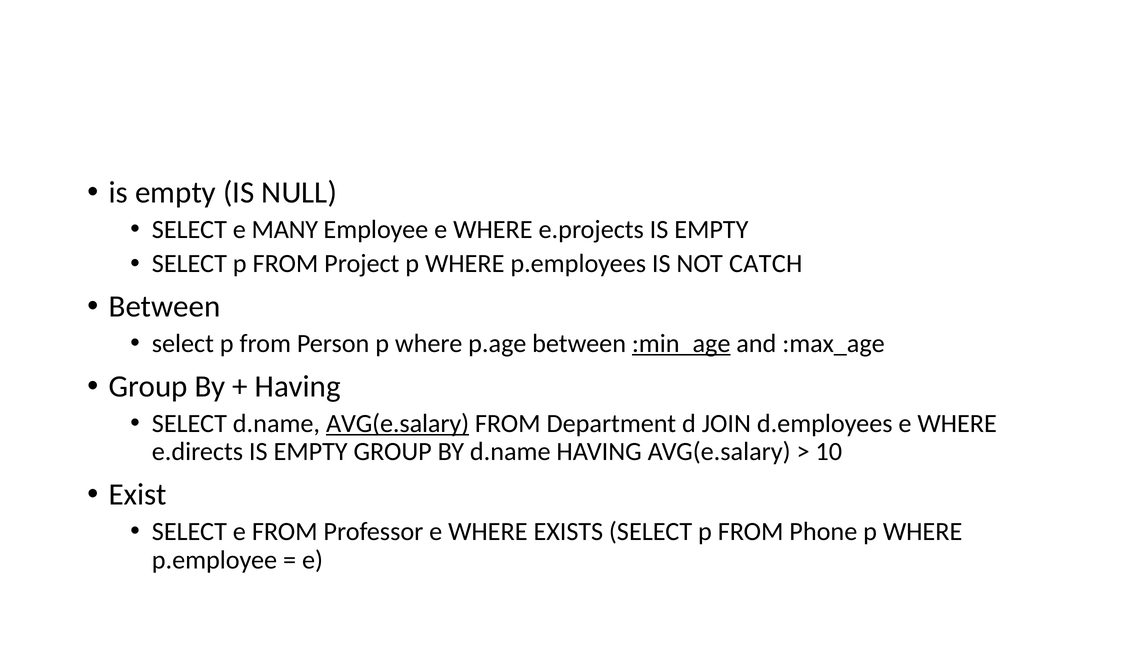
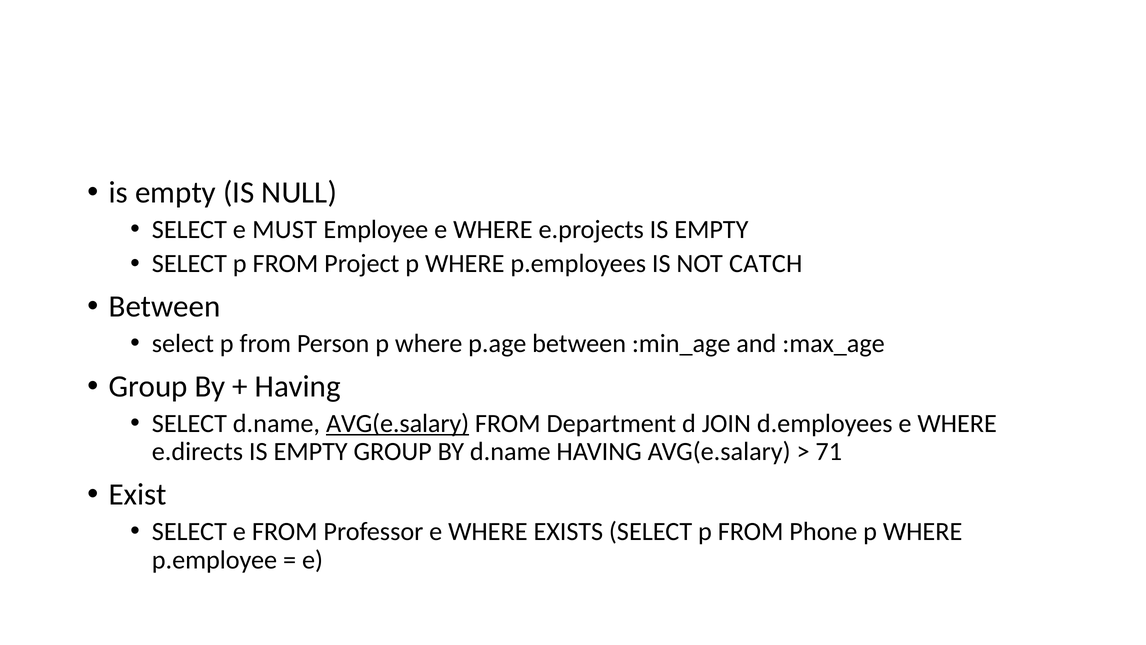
MANY: MANY -> MUST (285, 229)
:min_age underline: present -> none (681, 343)
10: 10 -> 71 (829, 452)
